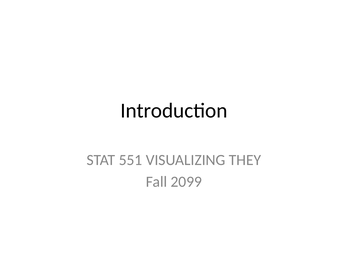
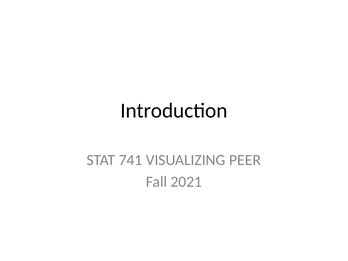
551: 551 -> 741 (131, 160)
THEY: THEY -> PEER (245, 160)
2099: 2099 -> 2021 (186, 182)
